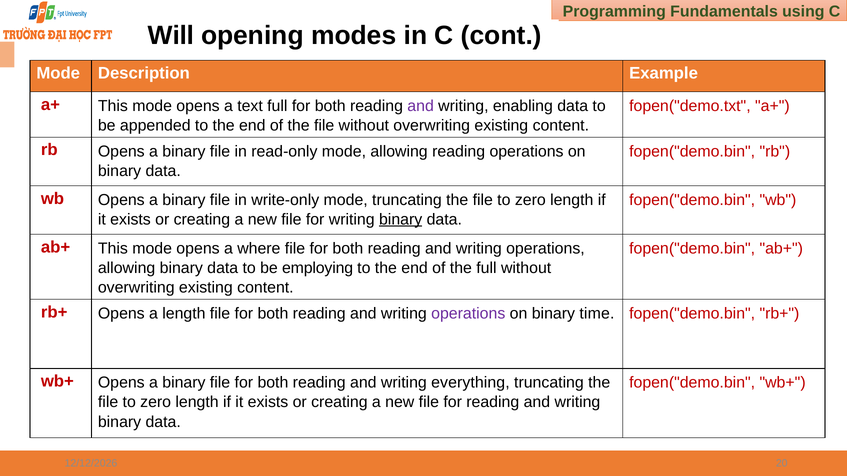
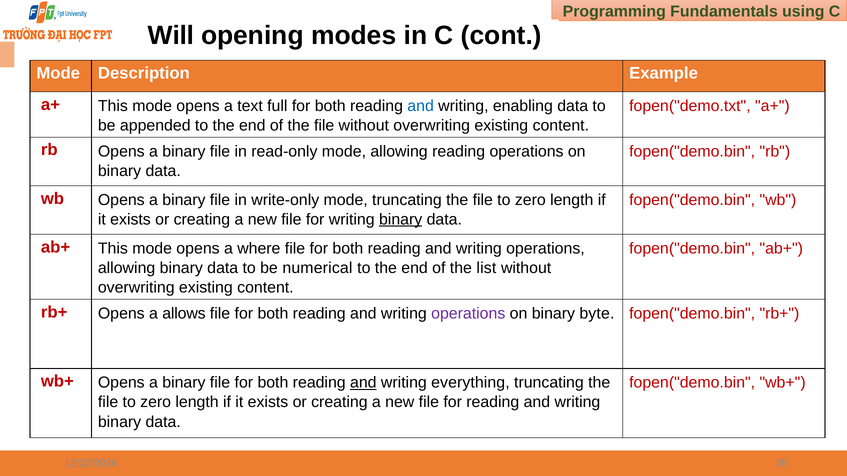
and colour: purple -> blue (421, 106)
employing: employing -> numerical (317, 268)
the full: full -> list (486, 268)
a length: length -> allows (184, 314)
time: time -> byte (597, 314)
and underline: none -> present (363, 383)
